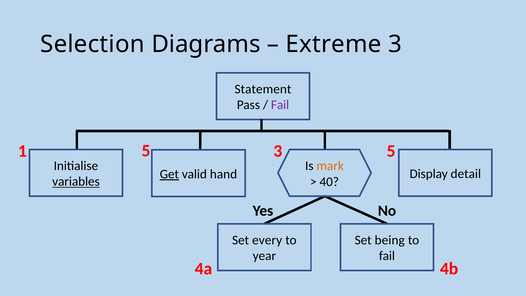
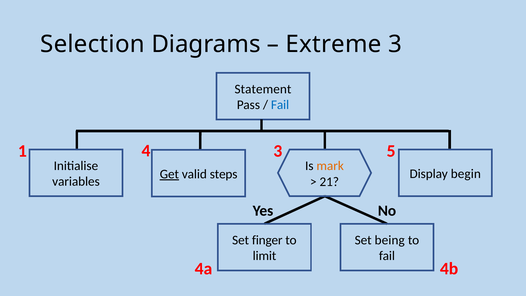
Fail colour: purple -> blue (280, 105)
1 5: 5 -> 4 (146, 151)
hand: hand -> steps (224, 174)
detail: detail -> begin (466, 174)
variables underline: present -> none (76, 182)
40: 40 -> 21 (329, 182)
every: every -> finger (267, 240)
year: year -> limit (264, 256)
